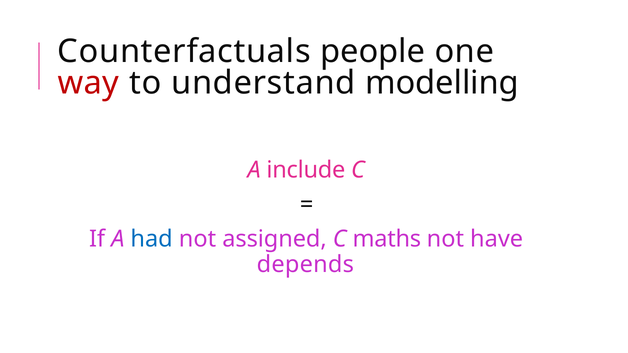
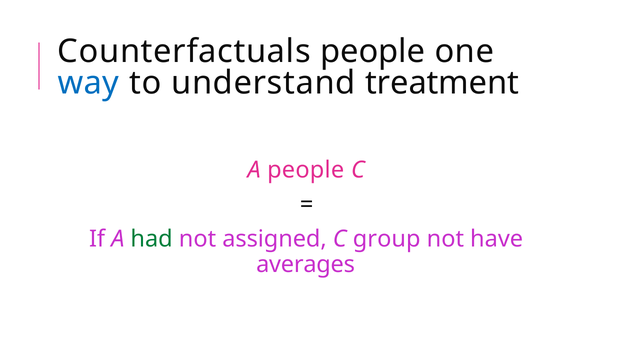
way colour: red -> blue (88, 83)
modelling: modelling -> treatment (442, 83)
A include: include -> people (306, 170)
had colour: blue -> green (152, 239)
maths: maths -> group (387, 239)
depends: depends -> averages (306, 265)
